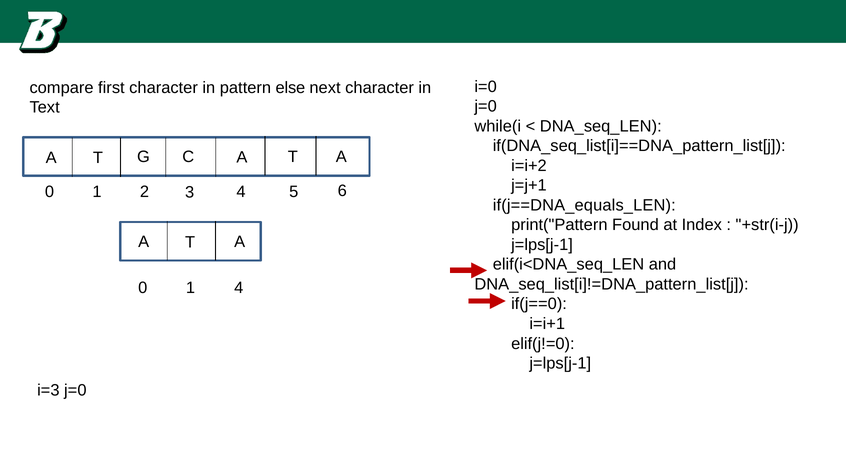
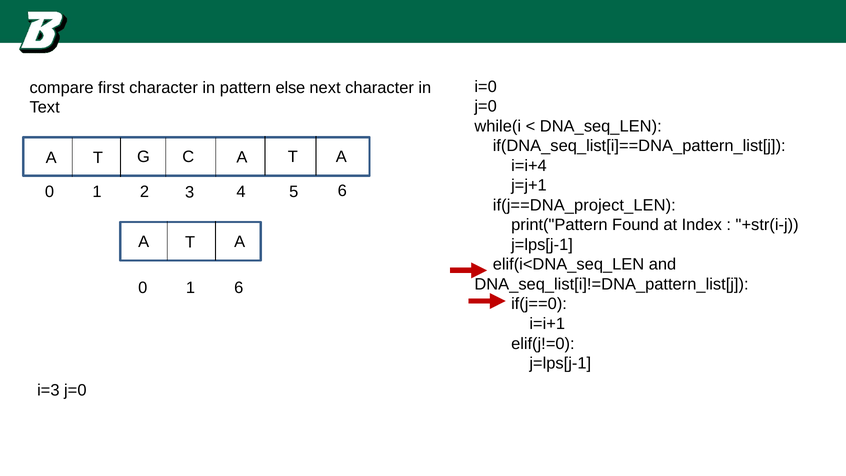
i=i+2: i=i+2 -> i=i+4 (529, 166)
if(j==DNA_equals_LEN: if(j==DNA_equals_LEN -> if(j==DNA_project_LEN (584, 205)
1 4: 4 -> 6 (239, 288)
